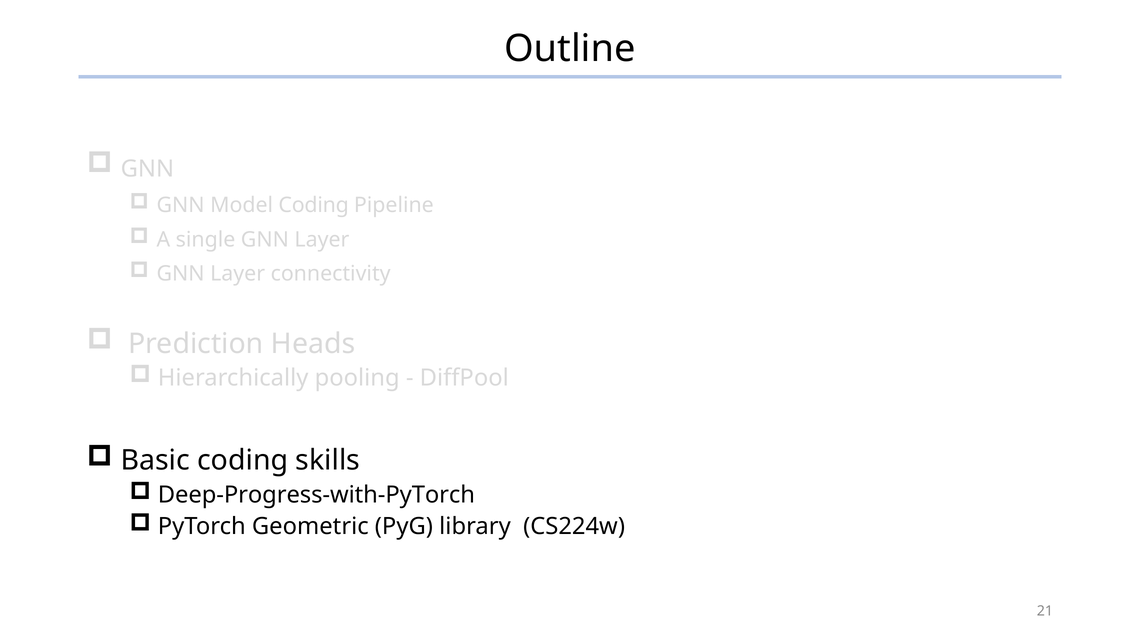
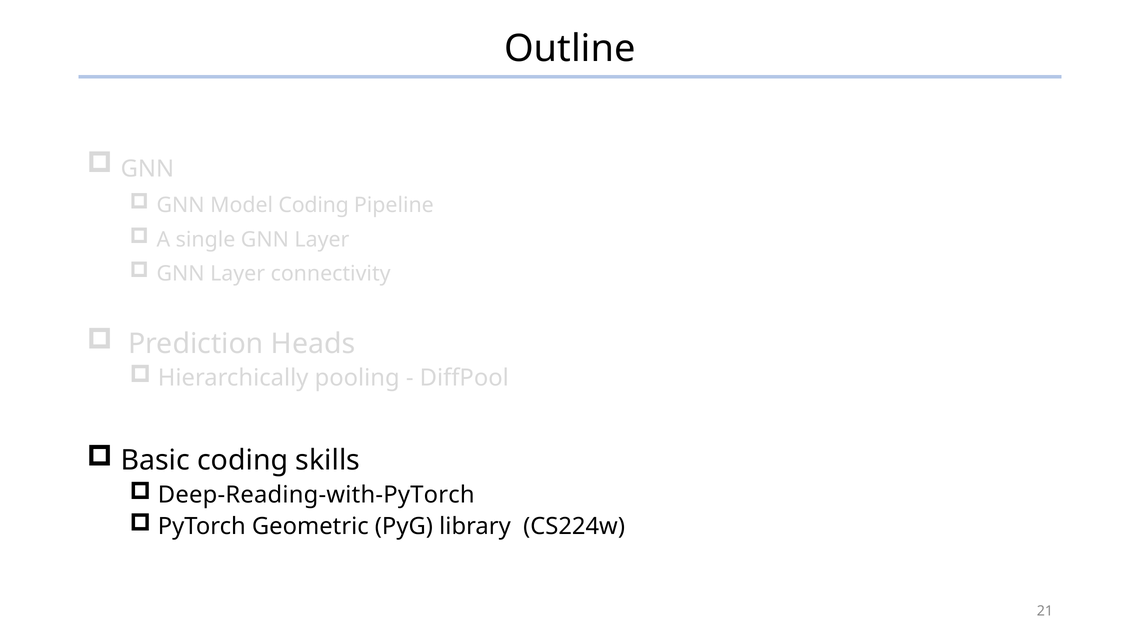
Deep-Progress-with-PyTorch: Deep-Progress-with-PyTorch -> Deep-Reading-with-PyTorch (316, 495)
